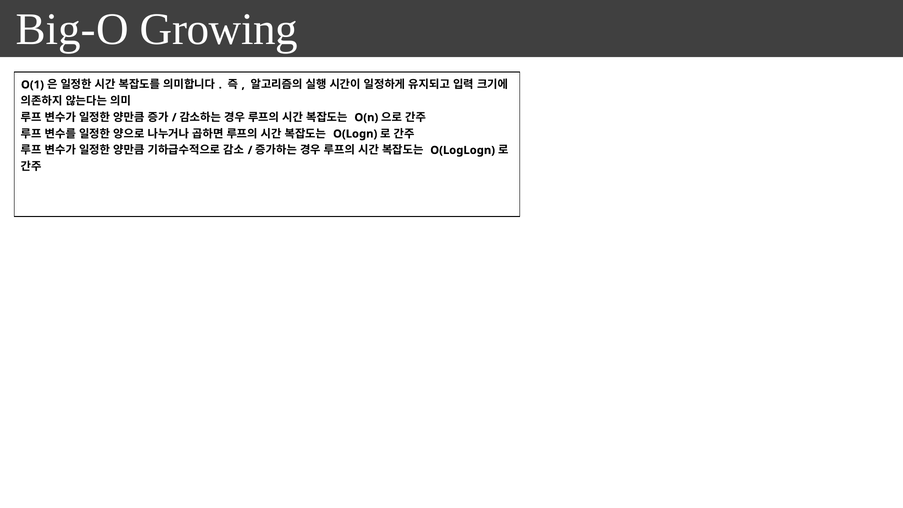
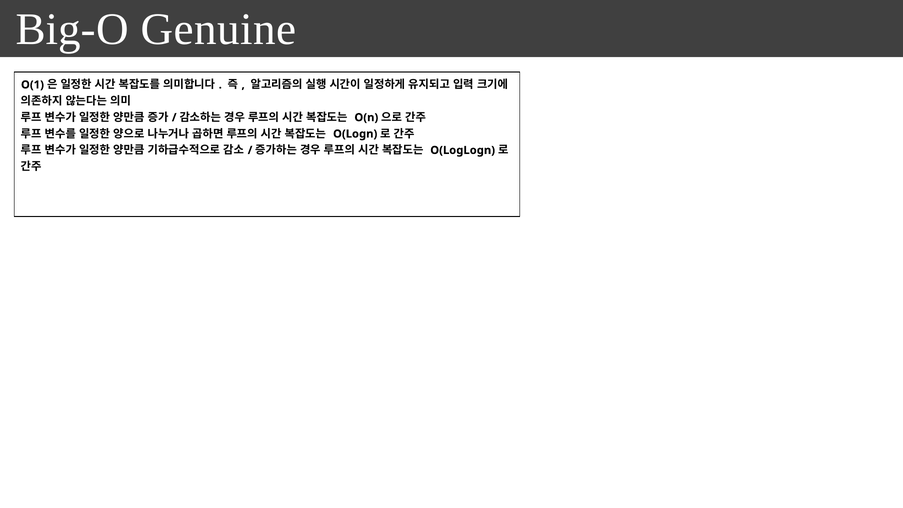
Growing: Growing -> Genuine (219, 29)
